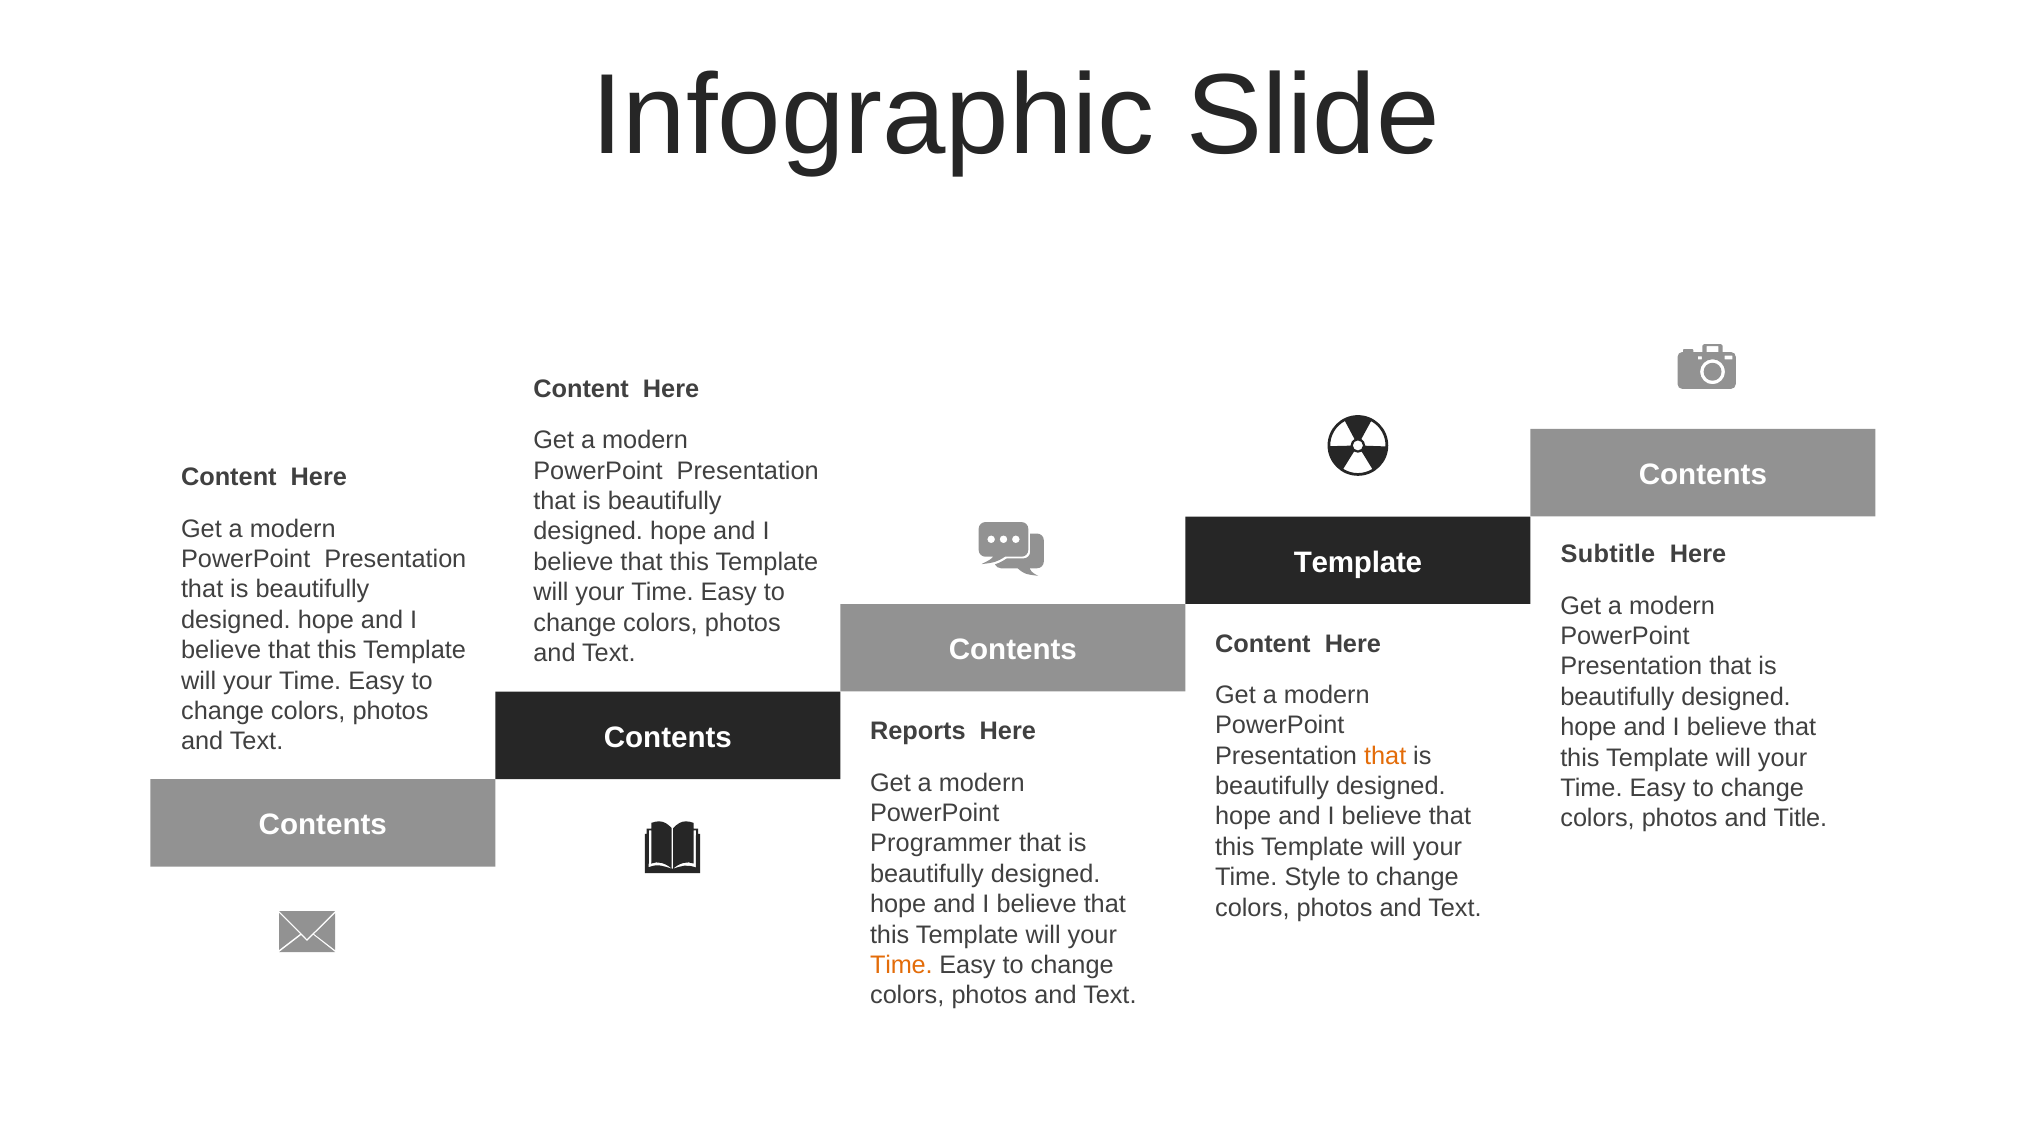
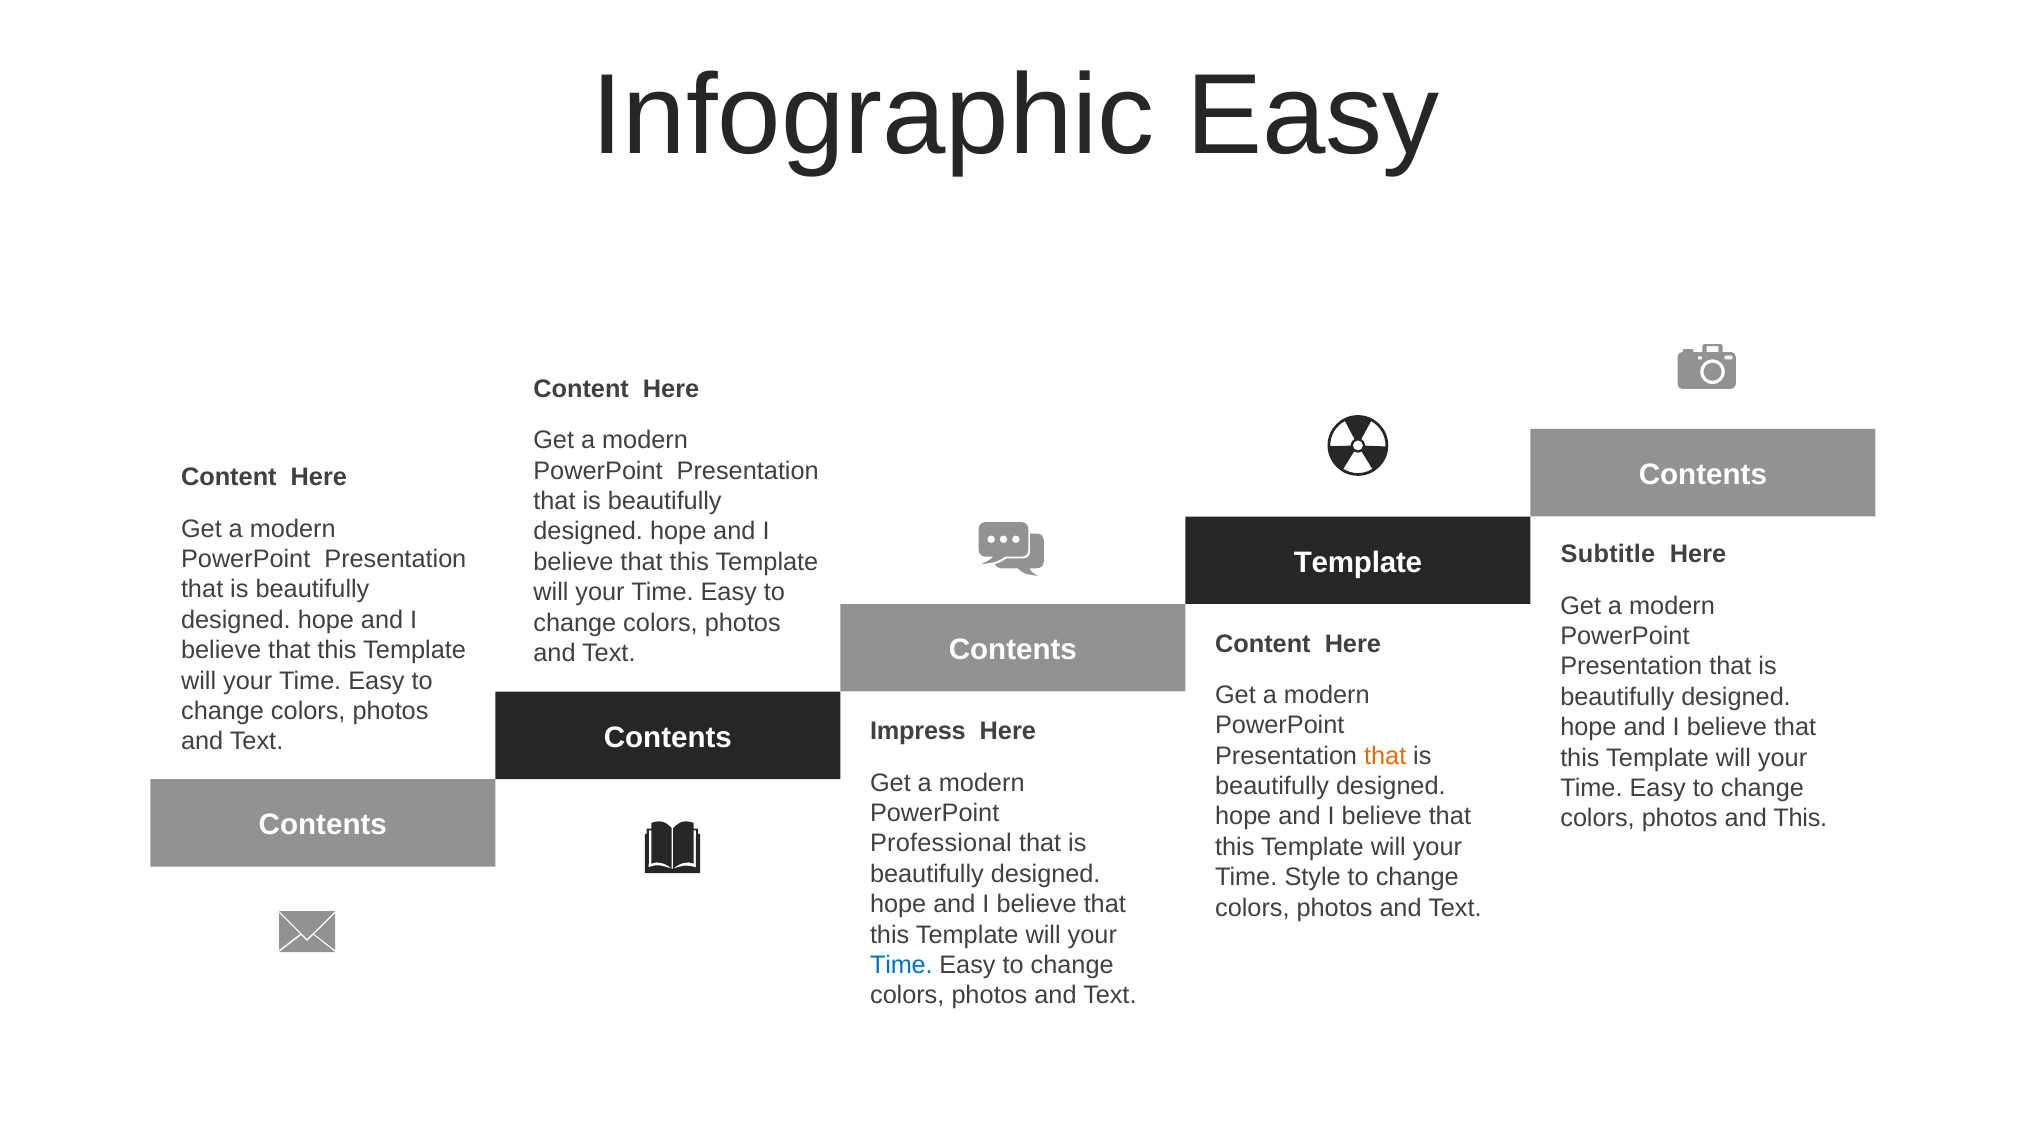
Infographic Slide: Slide -> Easy (1313, 116)
Reports: Reports -> Impress (918, 732)
and Title: Title -> This (1800, 819)
Programmer: Programmer -> Professional (941, 844)
Time colour: orange -> blue (901, 965)
